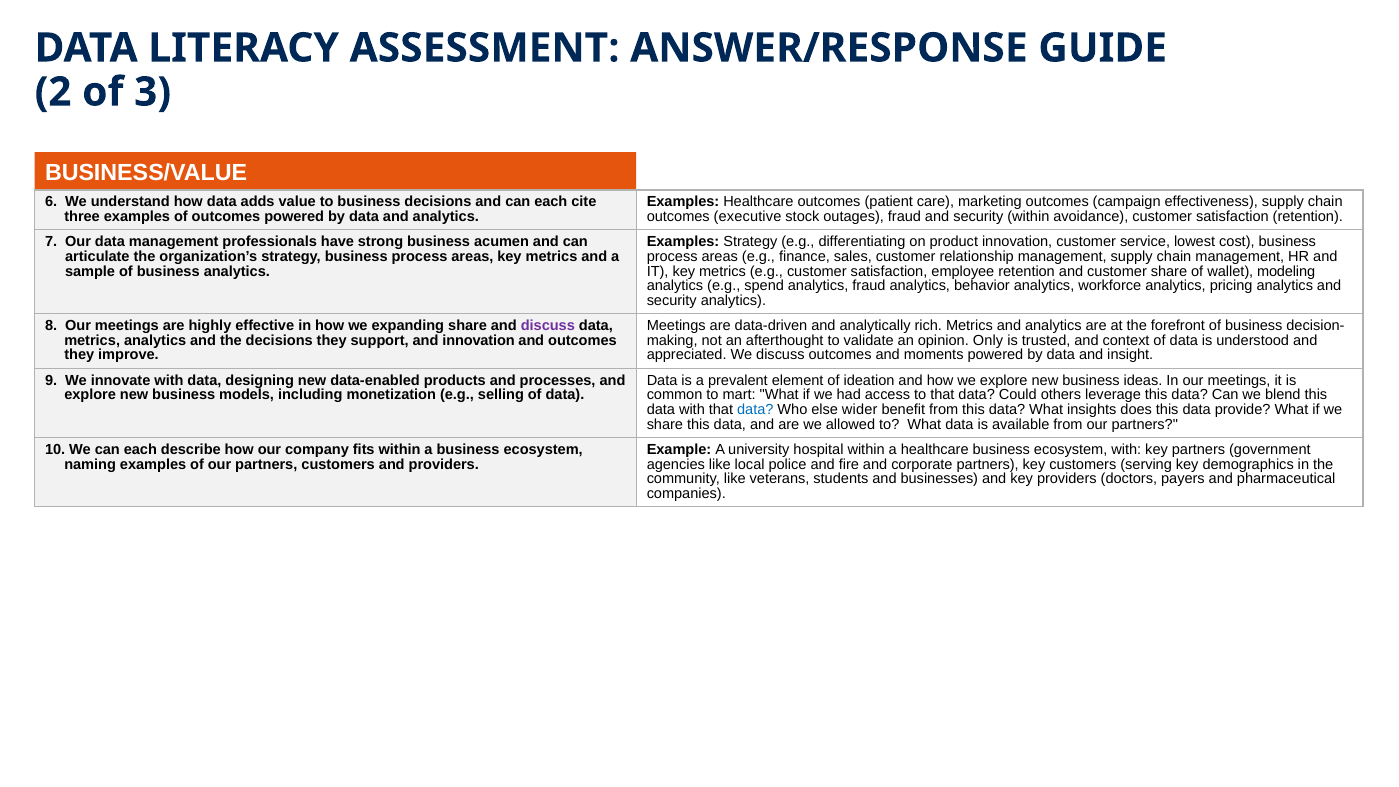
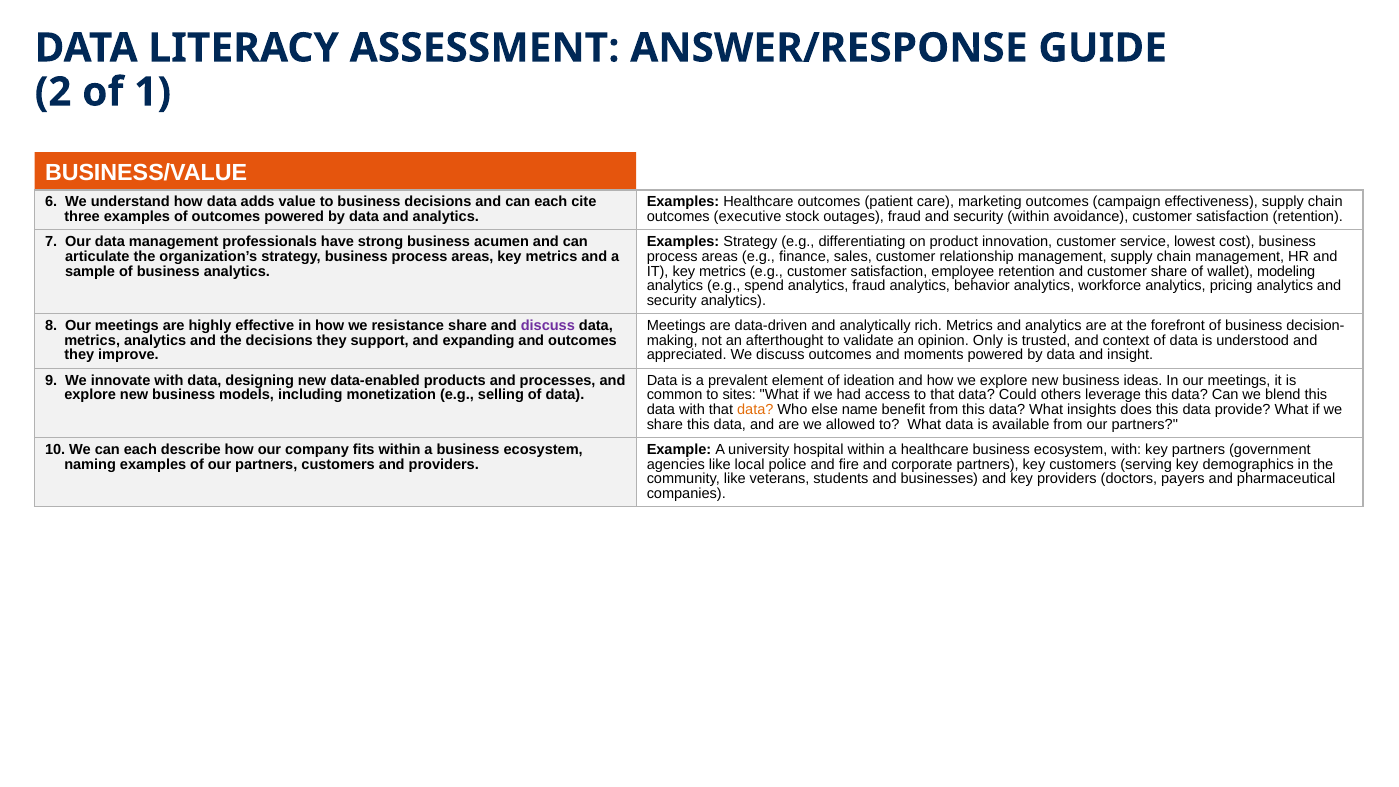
3: 3 -> 1 (153, 92)
expanding: expanding -> resistance (408, 326)
and innovation: innovation -> expanding (479, 340)
mart: mart -> sites (739, 395)
data colour: blue -> orange (755, 410)
wider: wider -> name (860, 410)
